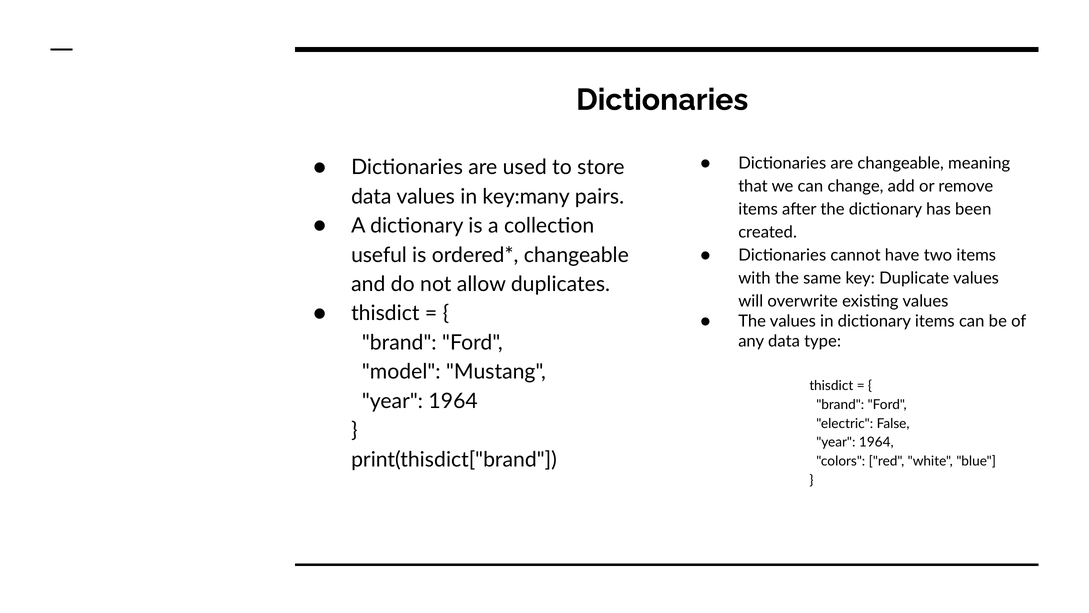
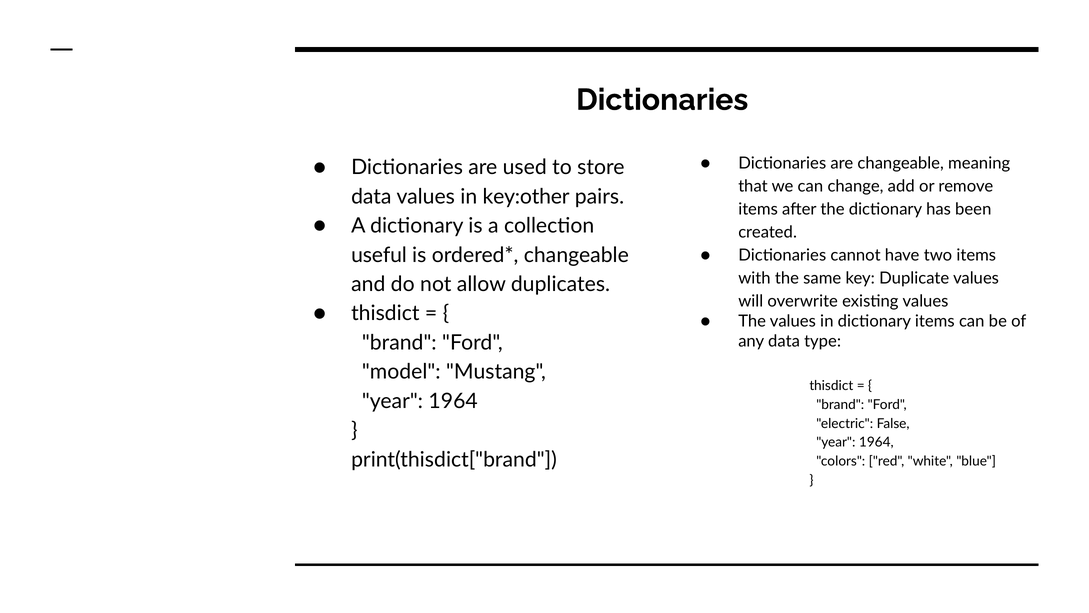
key:many: key:many -> key:other (526, 196)
